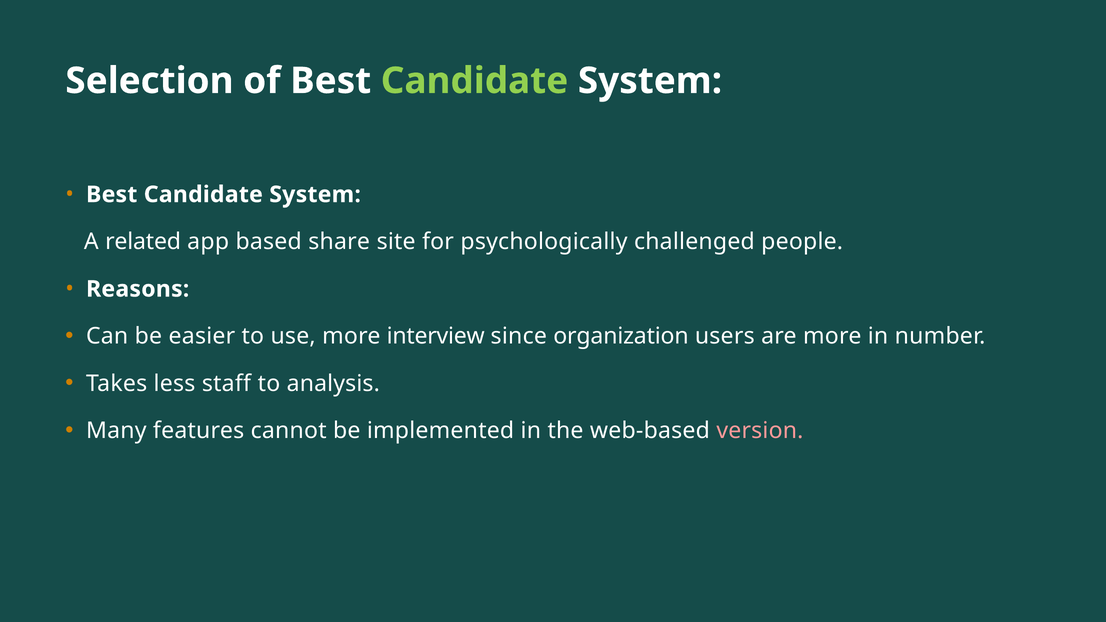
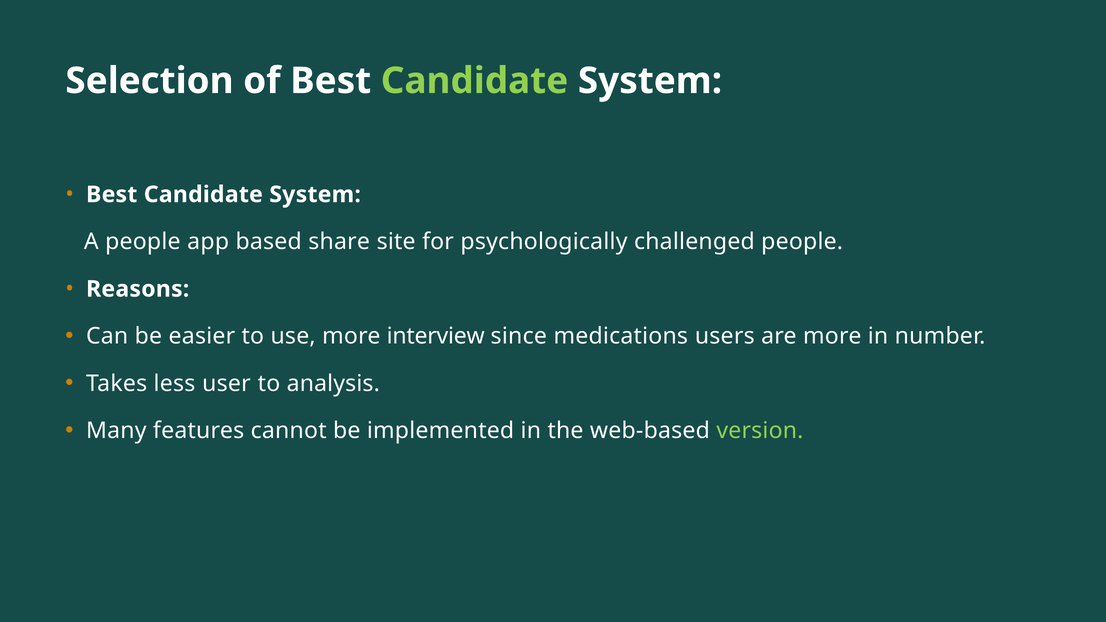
A related: related -> people (143, 242)
organization: organization -> medications (621, 336)
staff: staff -> user (226, 384)
version colour: pink -> light green (760, 431)
